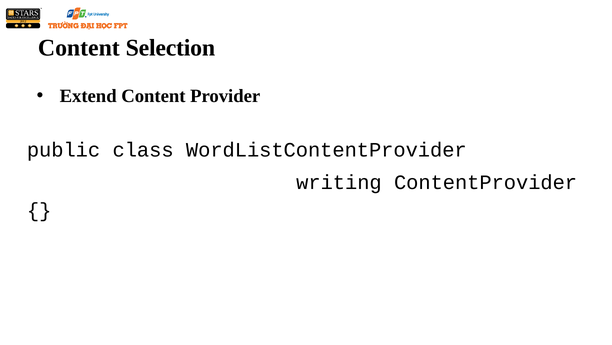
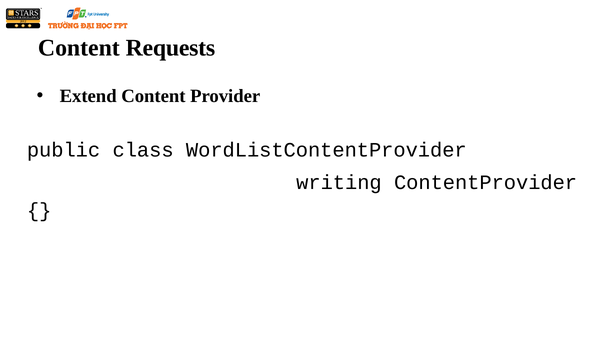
Selection: Selection -> Requests (170, 48)
